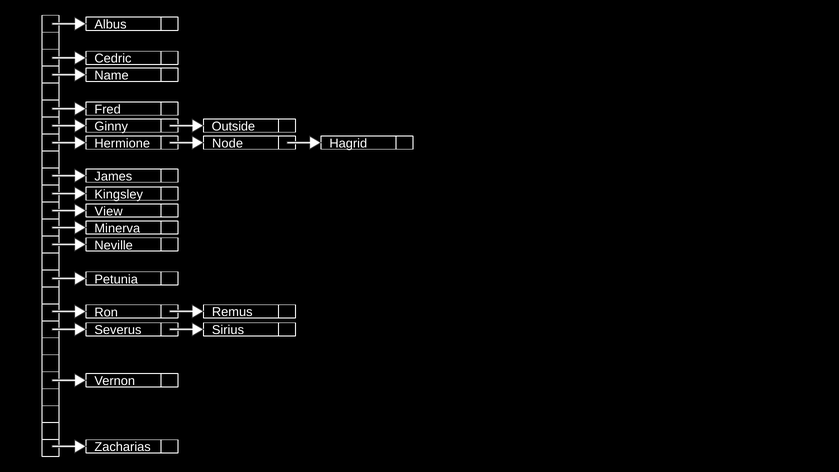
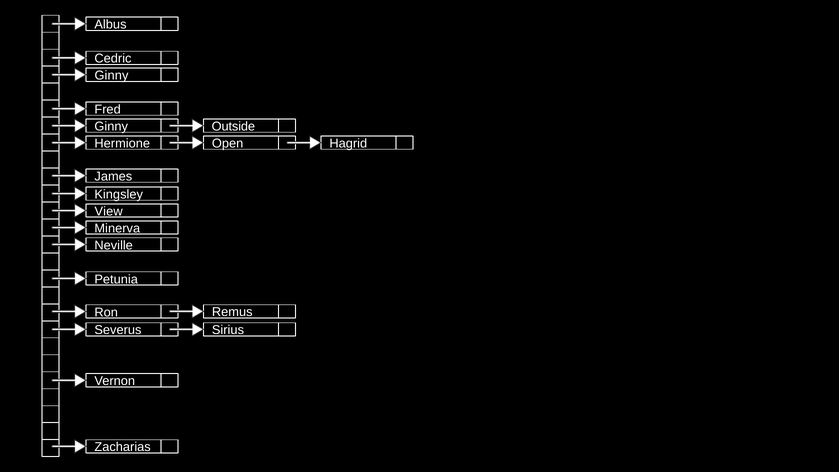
Name: Name -> Ginny (112, 76)
Node: Node -> Open (228, 143)
